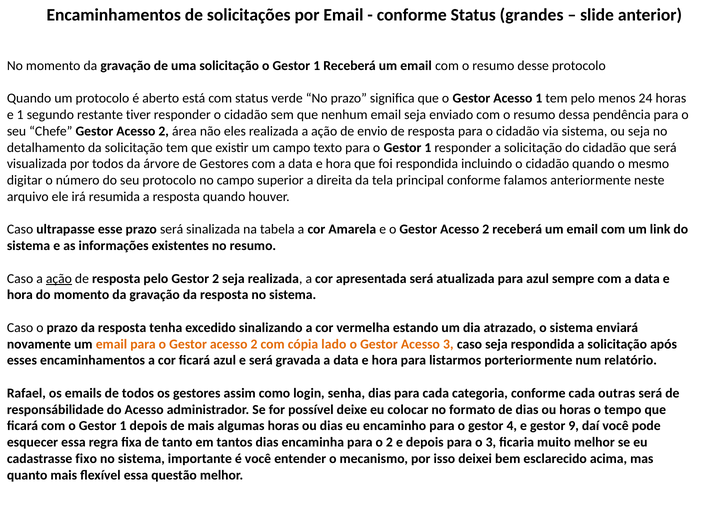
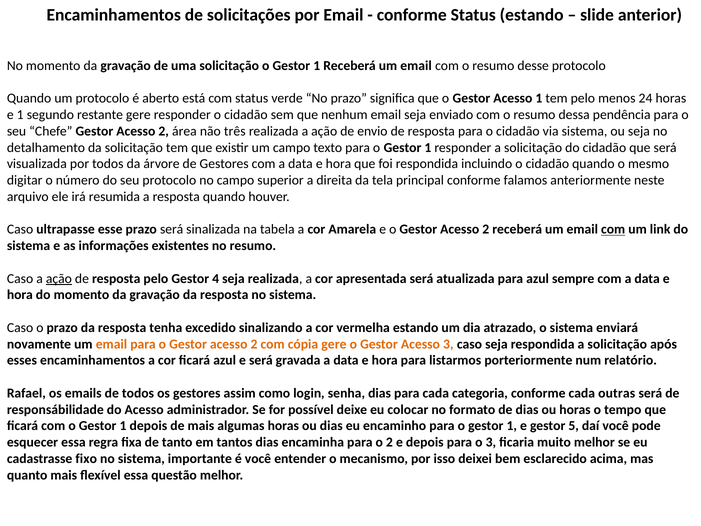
Status grandes: grandes -> estando (532, 15)
restante tiver: tiver -> gere (138, 115)
eles: eles -> três (235, 131)
com underline: none -> present (613, 229)
Gestor 2: 2 -> 4 (216, 278)
cópia lado: lado -> gere (334, 344)
4: 4 -> 1 (512, 426)
9: 9 -> 5 (574, 426)
